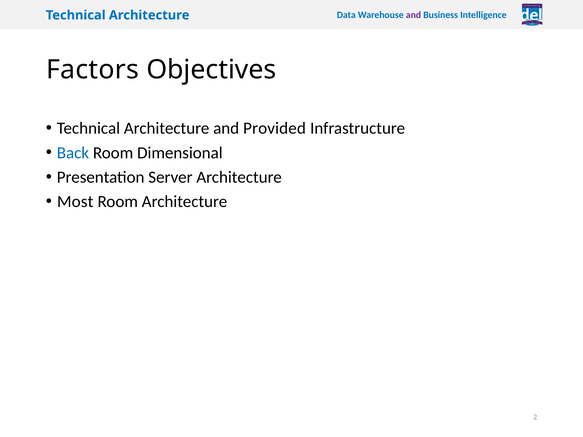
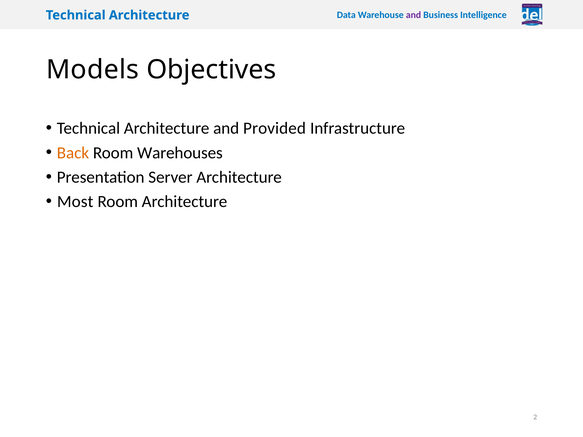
Factors: Factors -> Models (93, 70)
Back colour: blue -> orange (73, 153)
Dimensional: Dimensional -> Warehouses (180, 153)
